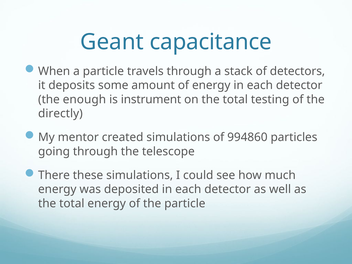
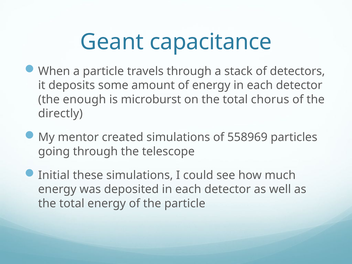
instrument: instrument -> microburst (151, 99)
testing: testing -> chorus (270, 99)
994860: 994860 -> 558969 (247, 137)
There: There -> Initial (54, 175)
